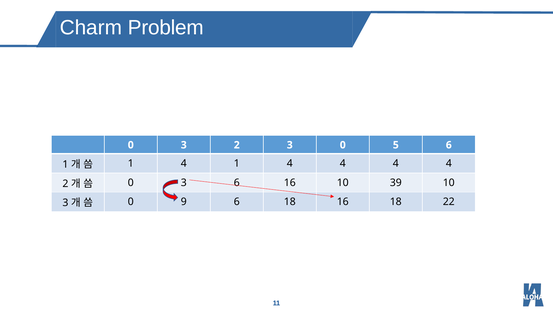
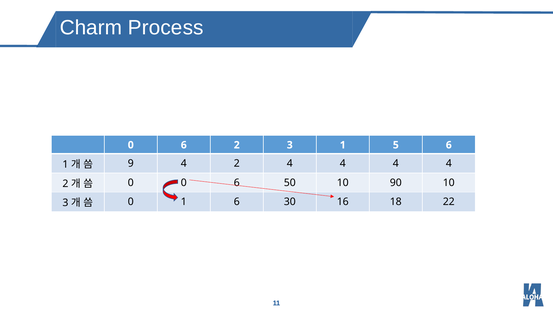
Problem: Problem -> Process (166, 28)
3: 3 -> 6 (184, 145)
3 0: 0 -> 1 (343, 145)
1: 1 -> 9 (131, 163)
1: 1 -> 2 (237, 163)
3: 3 -> 0 (184, 183)
6 16: 16 -> 50 (290, 183)
39: 39 -> 90 (396, 183)
0 9: 9 -> 1 (184, 202)
6 18: 18 -> 30 (290, 202)
